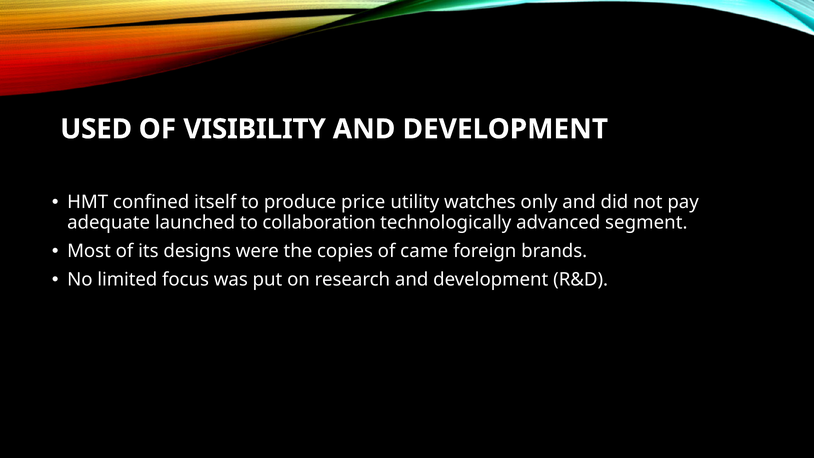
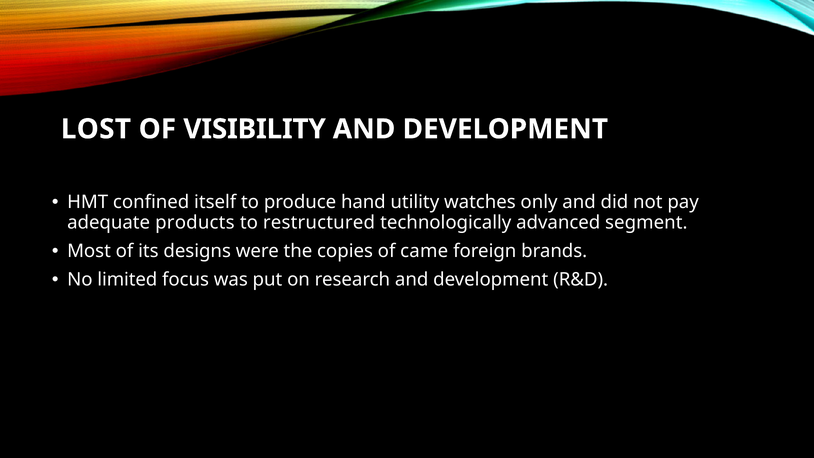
USED: USED -> LOST (96, 129)
price: price -> hand (363, 202)
launched: launched -> products (195, 222)
collaboration: collaboration -> restructured (319, 222)
